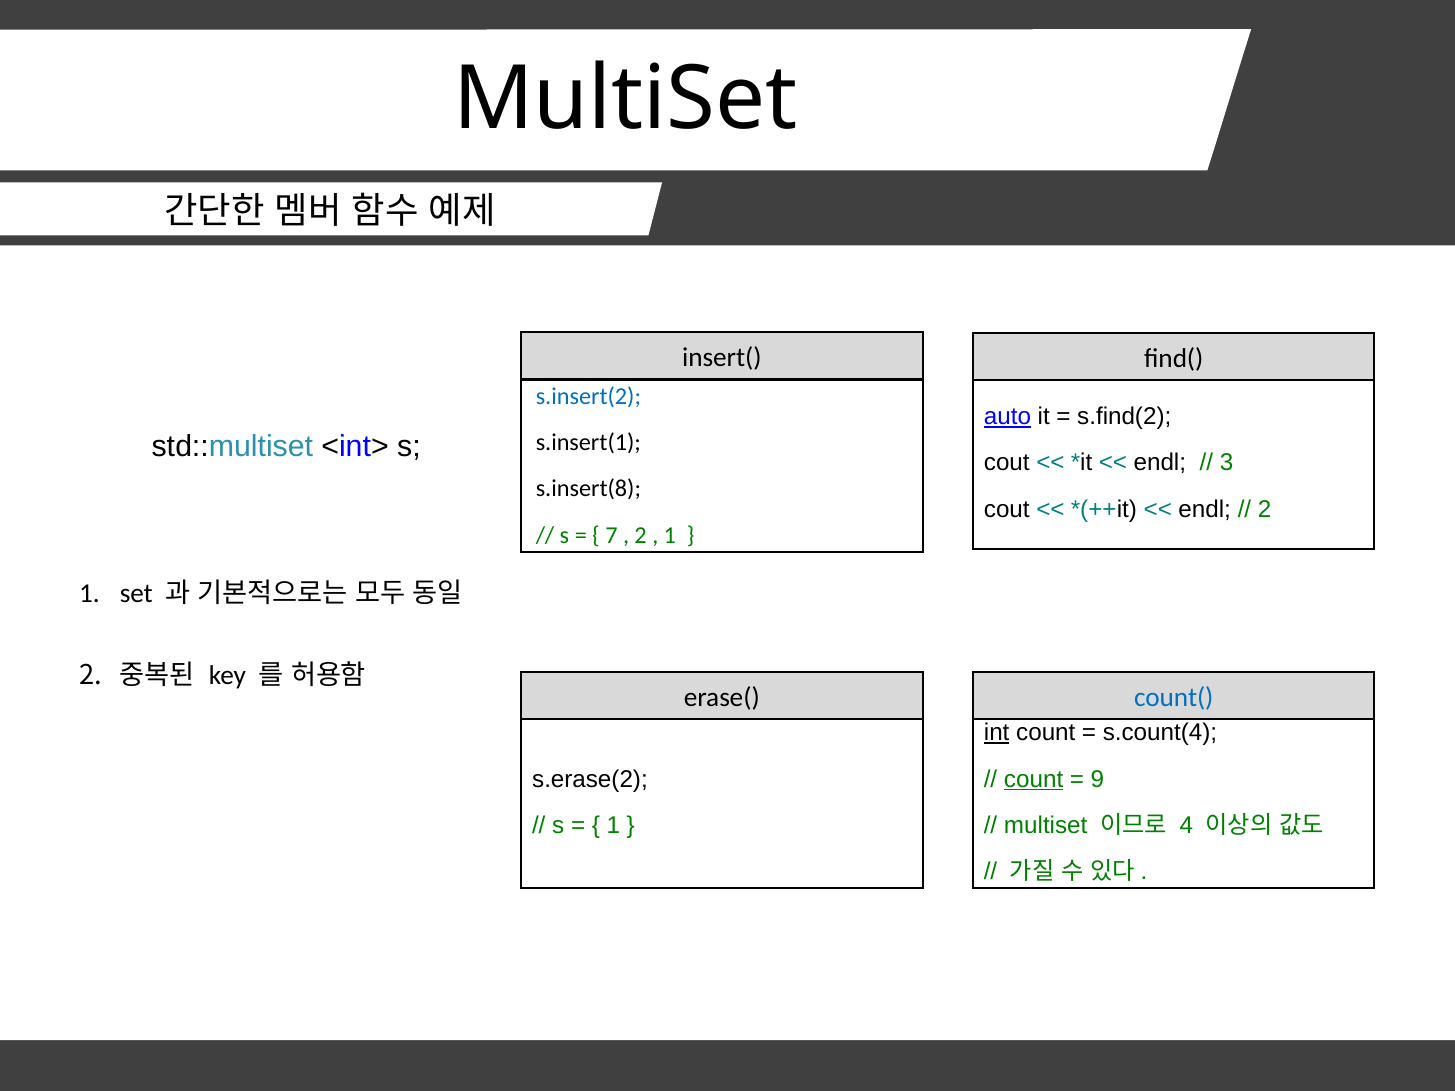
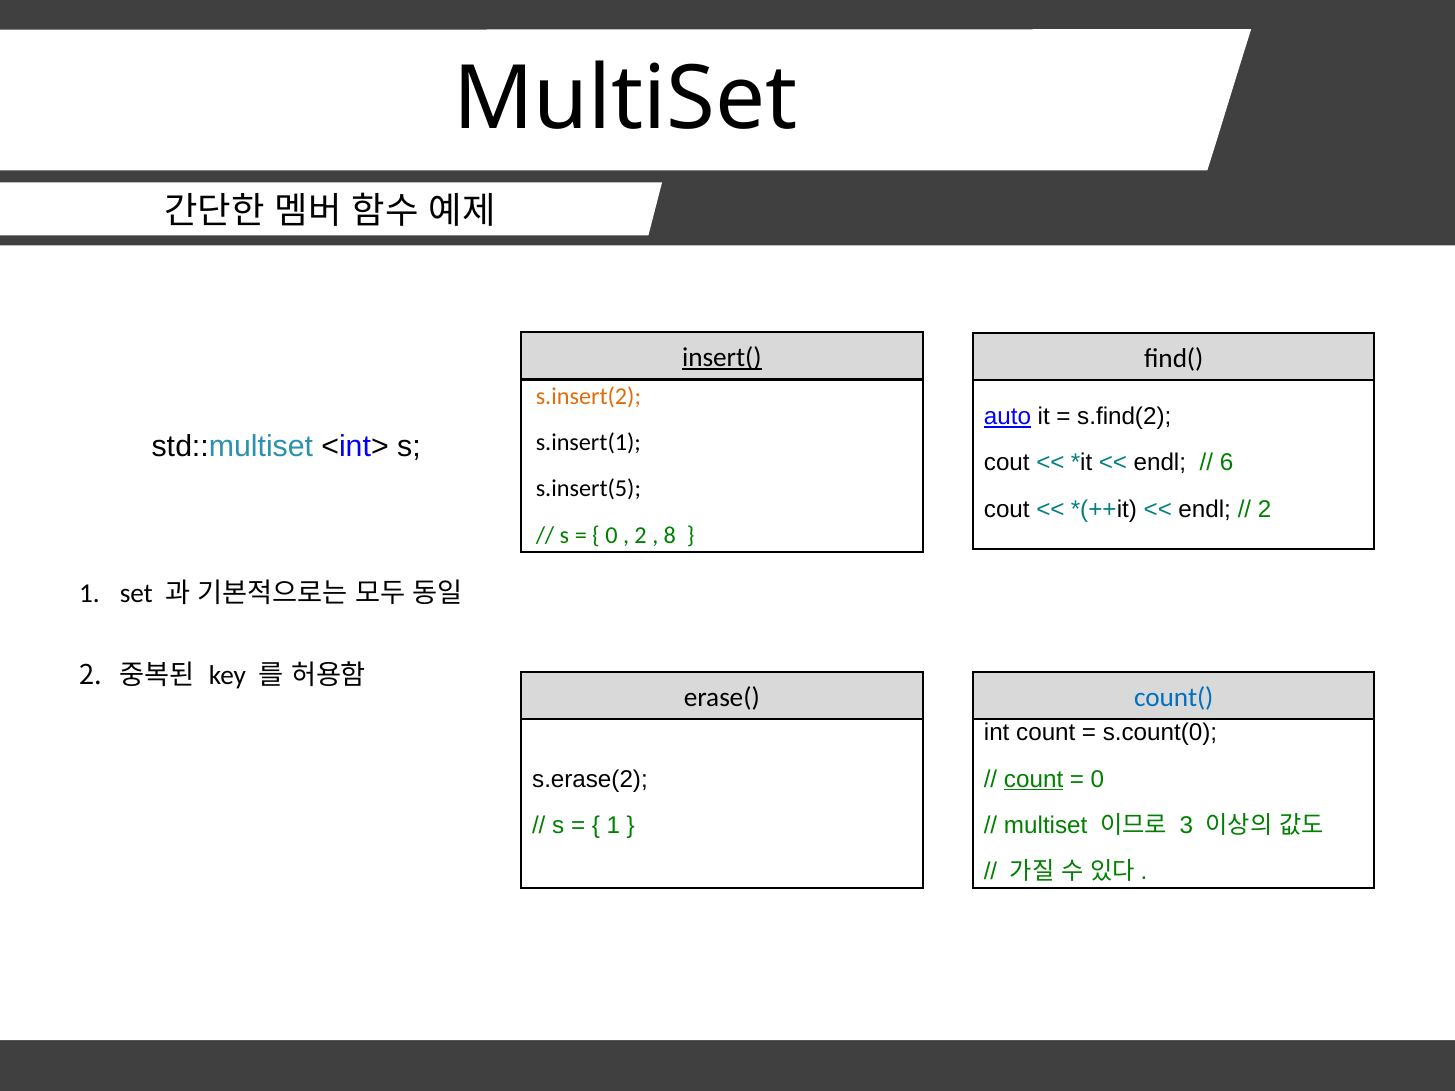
insert( underline: none -> present (722, 358)
s.insert(2 colour: blue -> orange (588, 396)
3: 3 -> 6 (1227, 463)
s.insert(8: s.insert(8 -> s.insert(5 (588, 489)
7: 7 -> 0 (612, 535)
1: 1 -> 8 (670, 535)
int underline: present -> none (997, 733)
s.count(4: s.count(4 -> s.count(0 (1160, 733)
9: 9 -> 0 (1097, 779)
4: 4 -> 3 (1186, 826)
